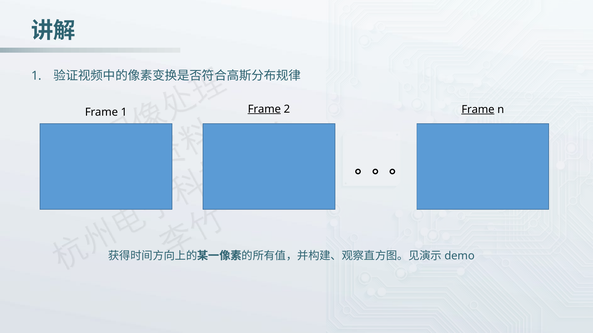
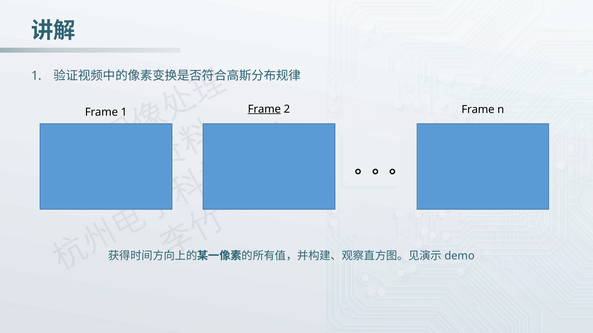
Frame underline: present -> none (478, 110)
